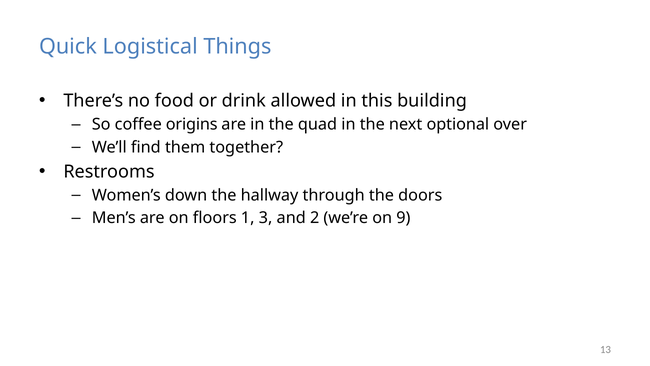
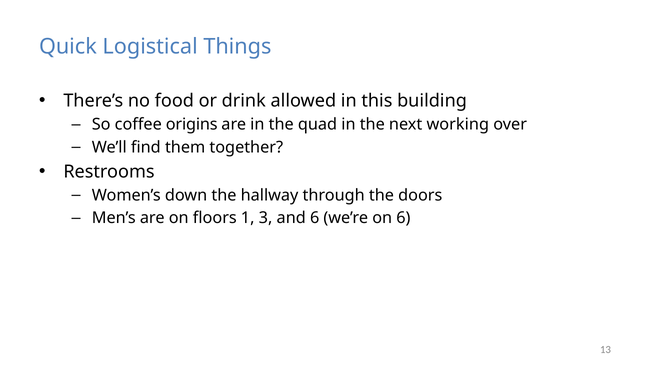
optional: optional -> working (458, 124)
and 2: 2 -> 6 (315, 218)
on 9: 9 -> 6 (403, 218)
